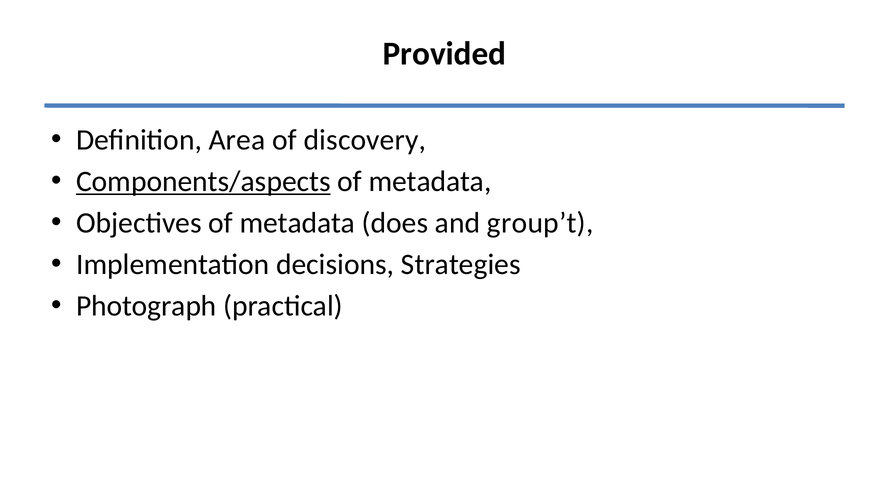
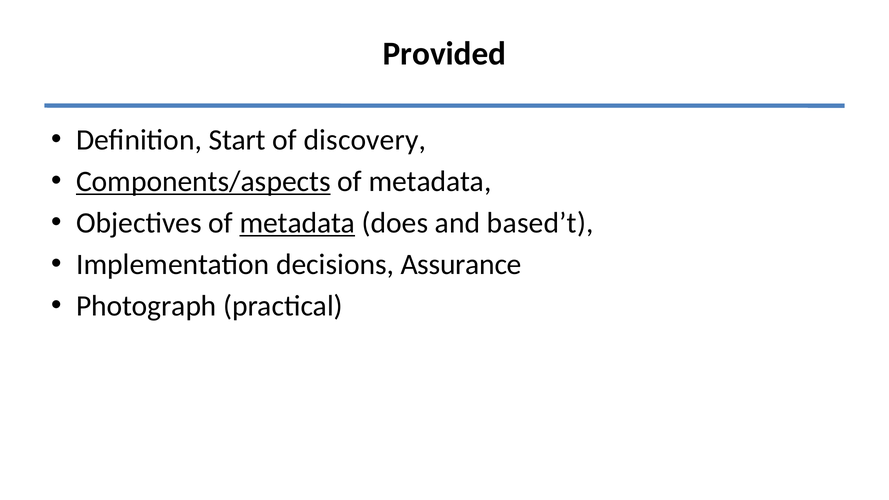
Area: Area -> Start (237, 140)
metadata underline: none -> present (297, 223)
group’t: group’t -> based’t (540, 223)
Strategies: Strategies -> Assurance (461, 264)
